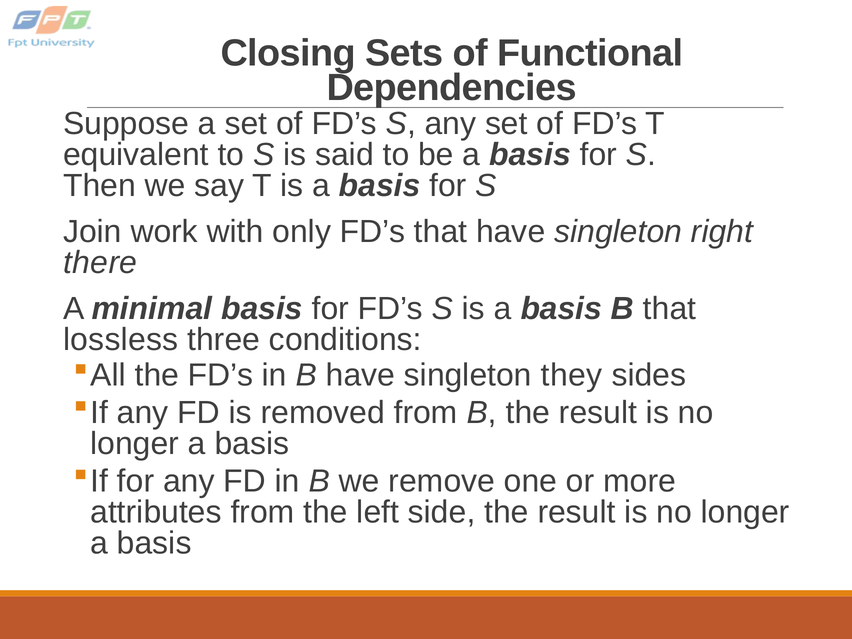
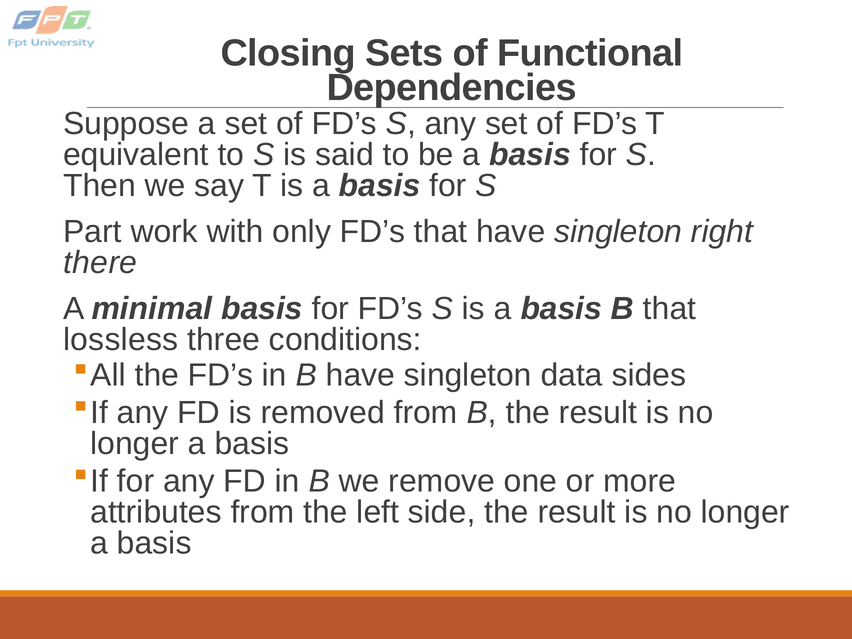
Join: Join -> Part (92, 232)
they: they -> data (572, 375)
